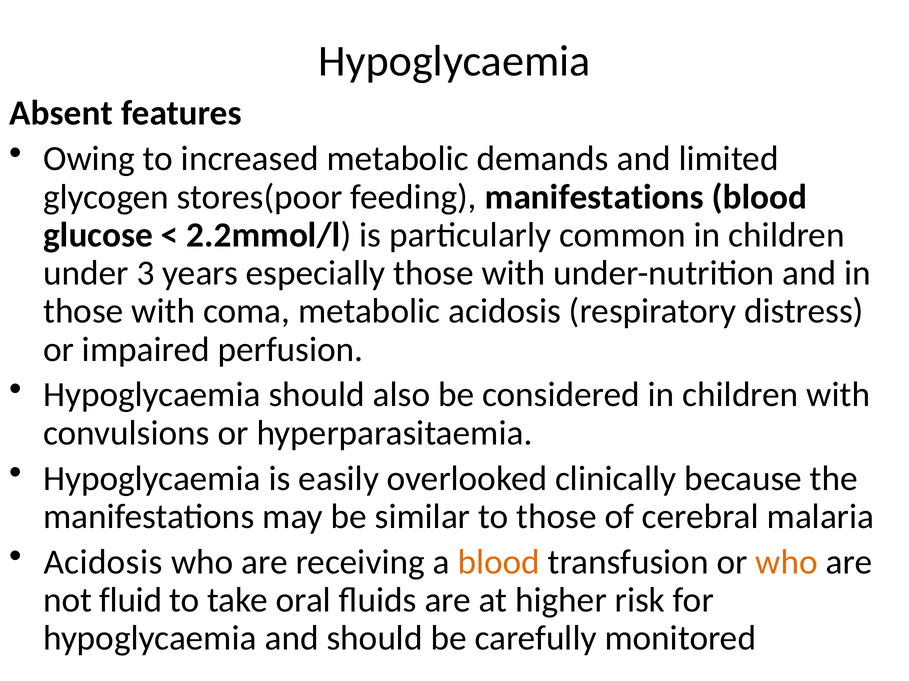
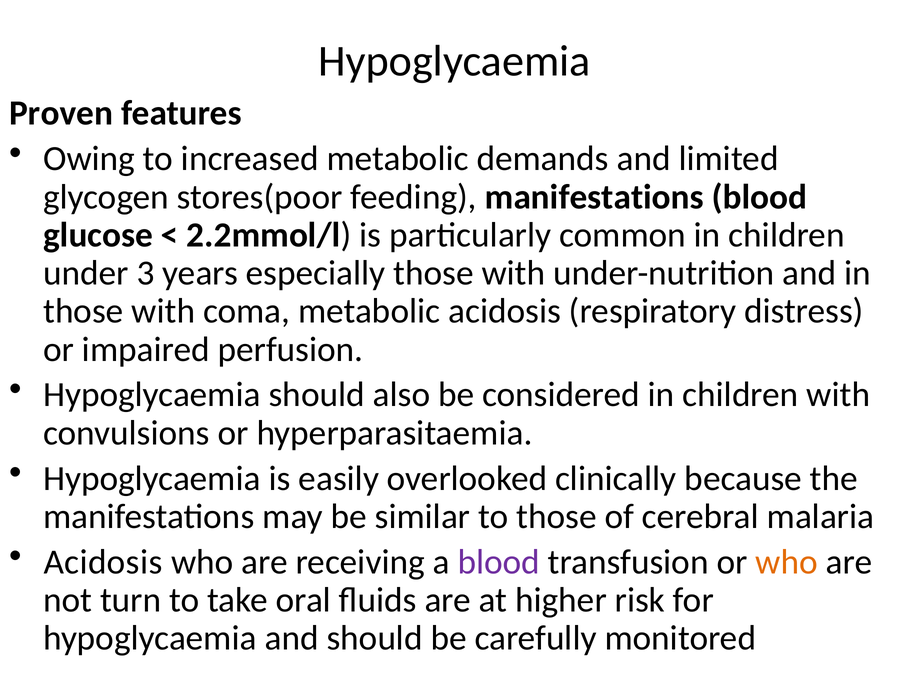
Absent: Absent -> Proven (61, 113)
blood colour: orange -> purple (499, 563)
fluid: fluid -> turn (131, 601)
